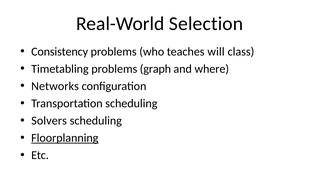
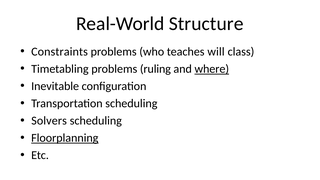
Selection: Selection -> Structure (206, 24)
Consistency: Consistency -> Constraints (60, 52)
graph: graph -> ruling (155, 69)
where underline: none -> present (212, 69)
Networks: Networks -> Inevitable (55, 86)
